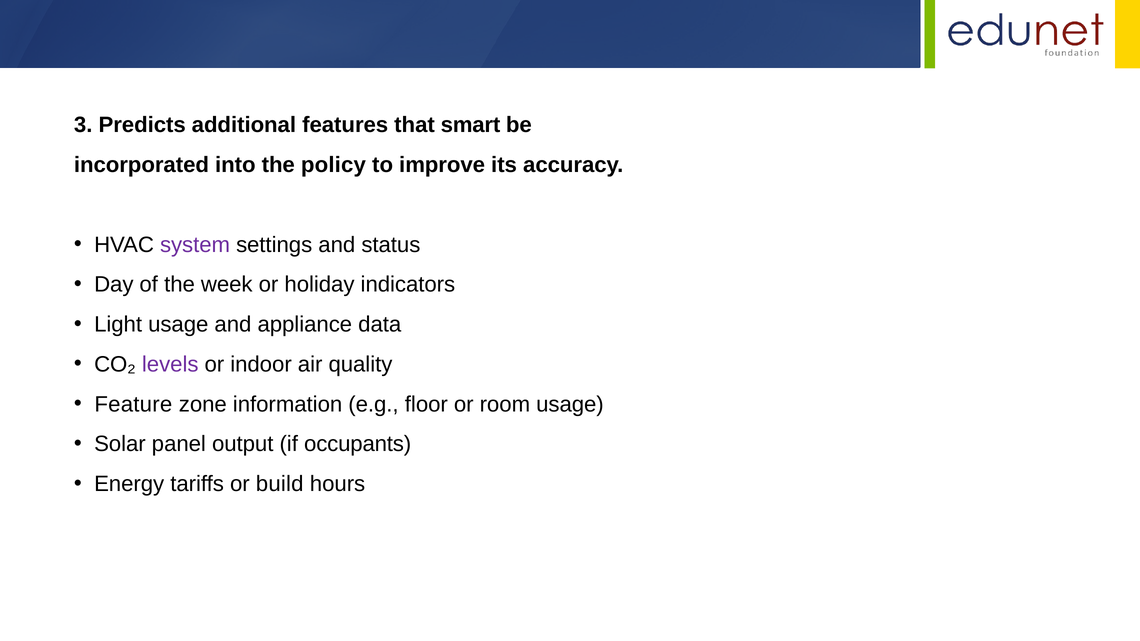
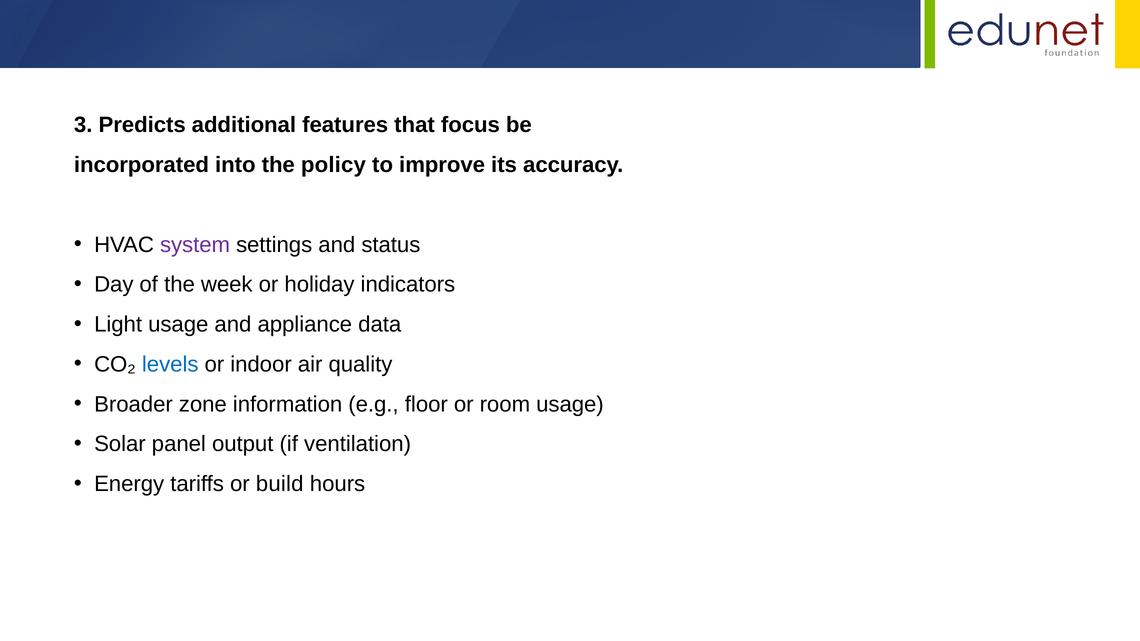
smart: smart -> focus (470, 125)
levels colour: purple -> blue (170, 365)
Feature: Feature -> Broader (134, 404)
occupants: occupants -> ventilation (358, 444)
